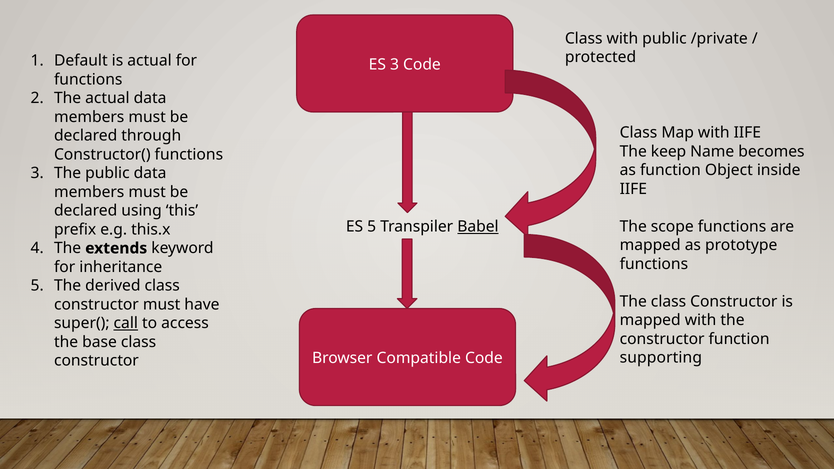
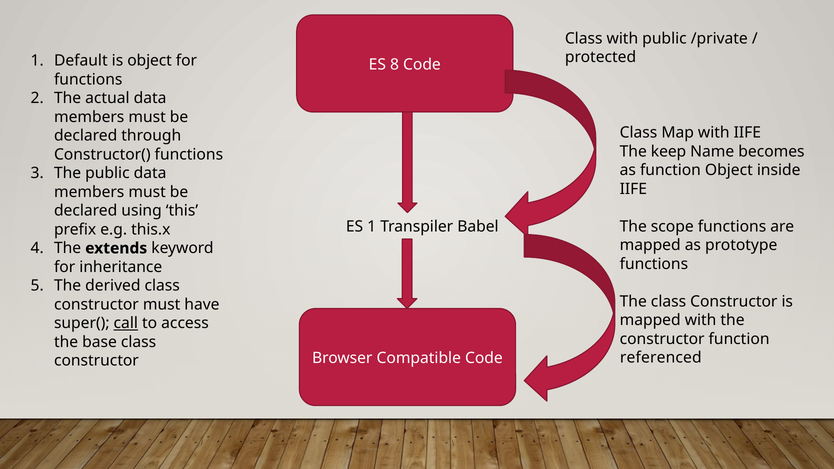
is actual: actual -> object (150, 61)
ES 3: 3 -> 8 (395, 65)
ES 5: 5 -> 1 (372, 227)
Babel underline: present -> none (478, 227)
supporting: supporting -> referenced (661, 358)
